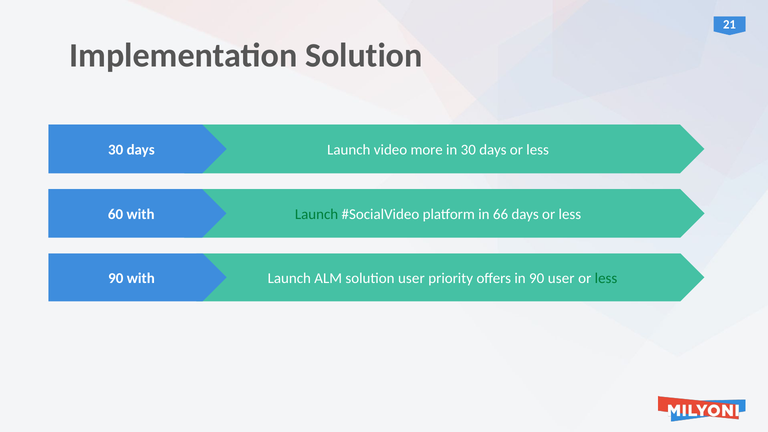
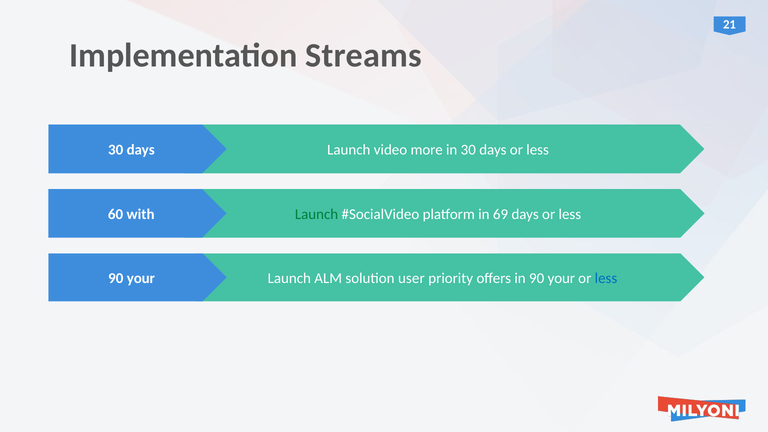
Implementation Solution: Solution -> Streams (364, 56)
66: 66 -> 69 (501, 214)
with: with -> your (141, 278)
in 90 user: user -> your (561, 278)
less colour: green -> blue (606, 278)
